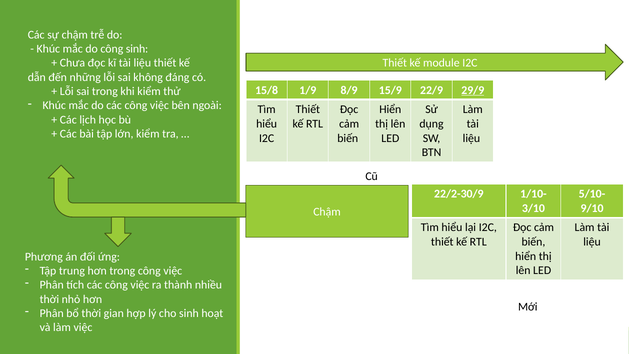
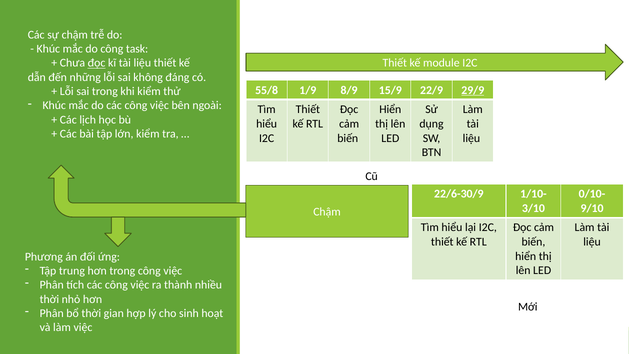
công sinh: sinh -> task (137, 49)
đọc underline: none -> present (97, 63)
15/8: 15/8 -> 55/8 (267, 90)
22/2-30/9: 22/2-30/9 -> 22/6-30/9 (459, 194)
5/10-: 5/10- -> 0/10- (592, 194)
